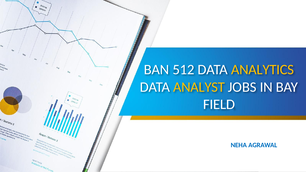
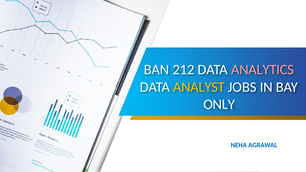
512: 512 -> 212 (183, 70)
ANALYTICS colour: yellow -> pink (263, 70)
FIELD: FIELD -> ONLY (219, 104)
